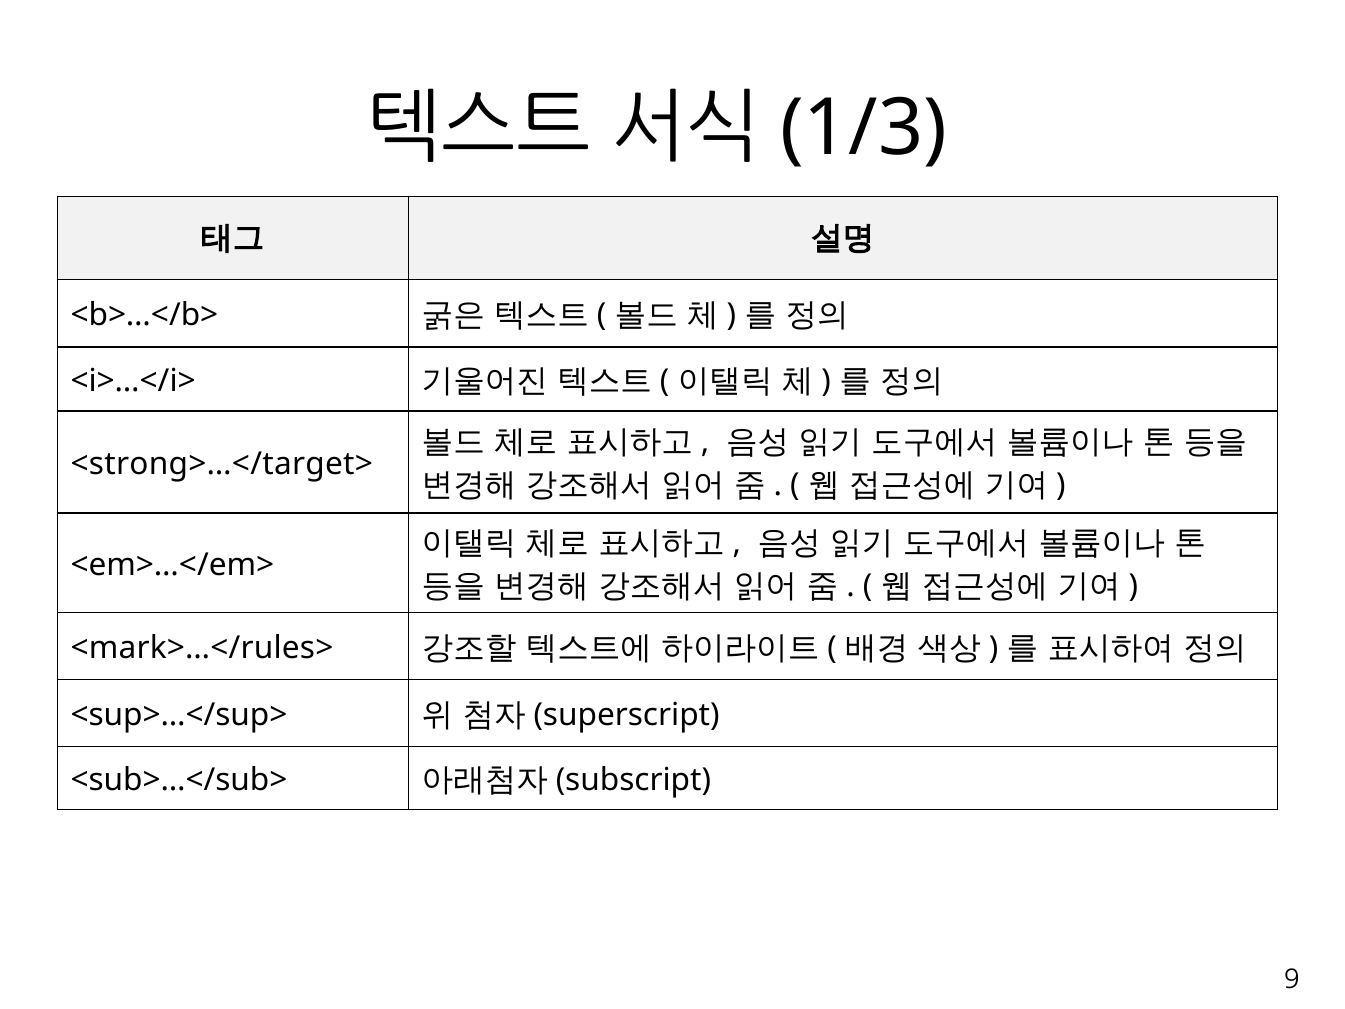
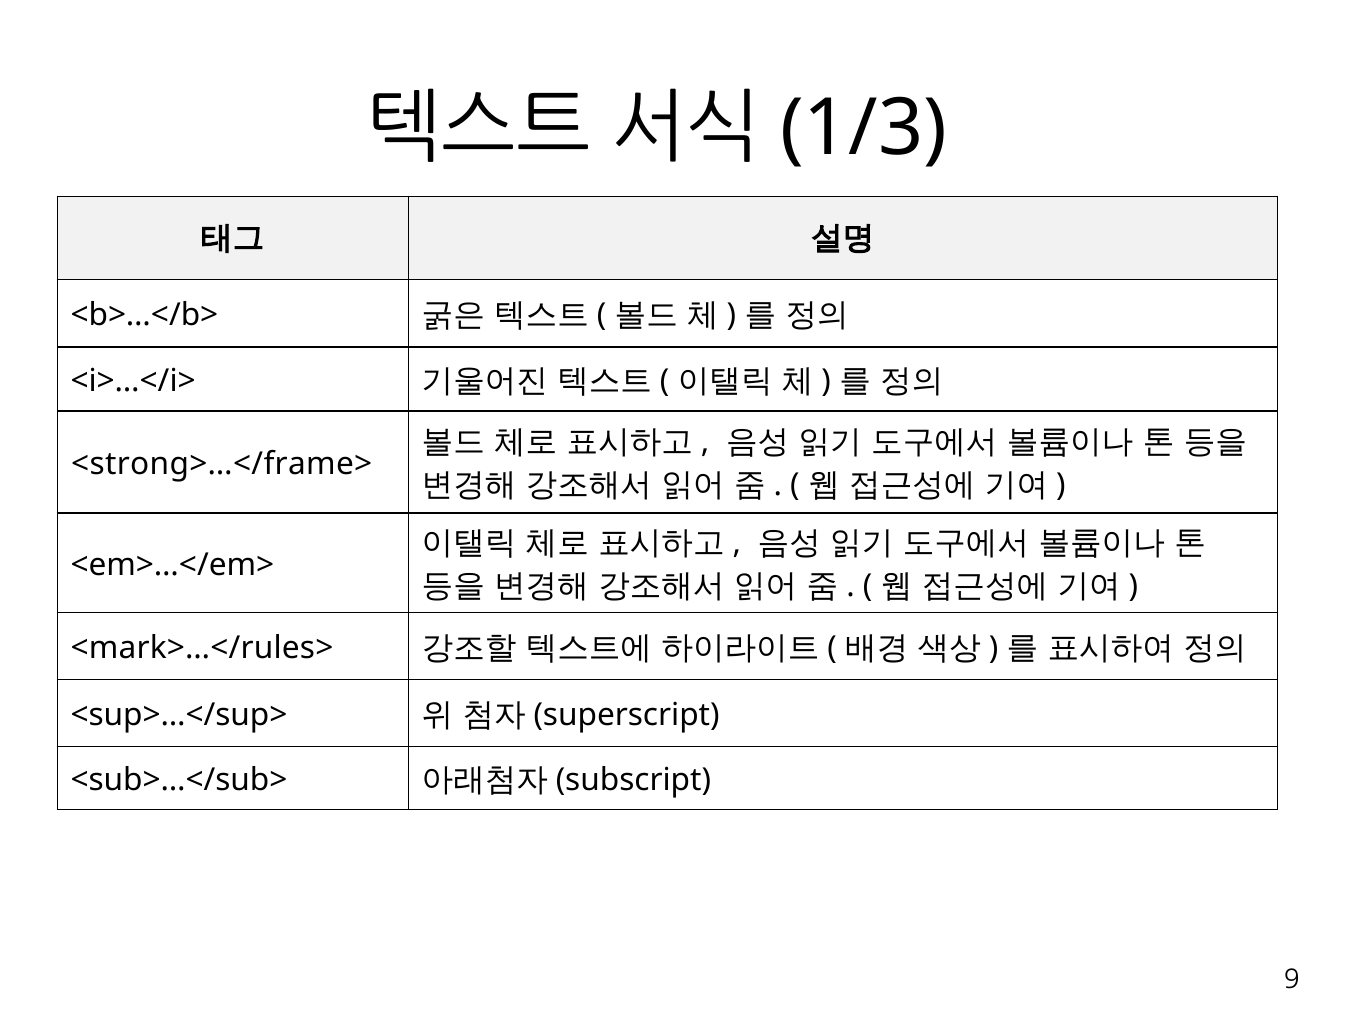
<strong>…</target>: <strong>…</target> -> <strong>…</frame> (222, 464)
